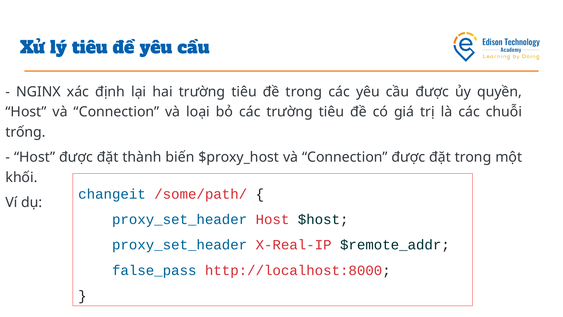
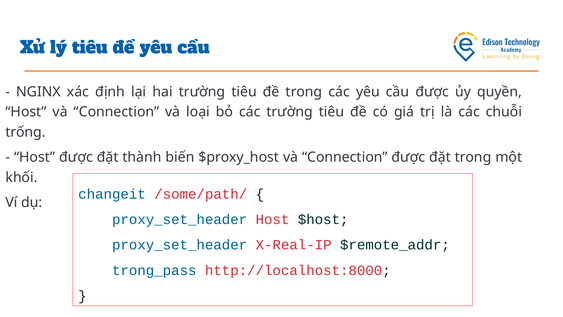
false_pass: false_pass -> trong_pass (154, 270)
